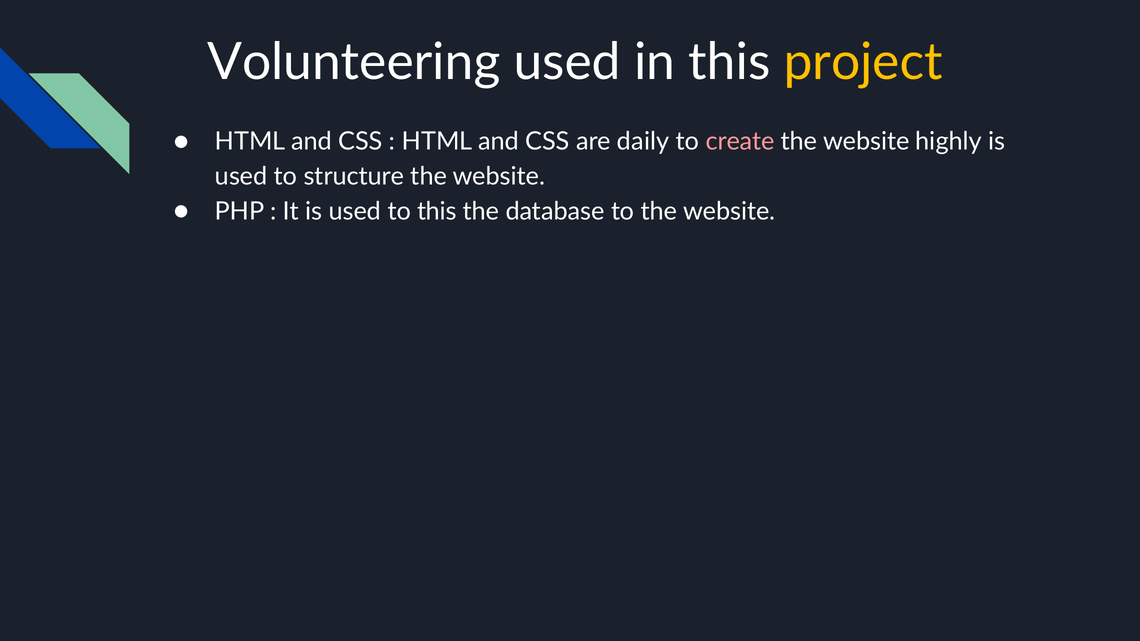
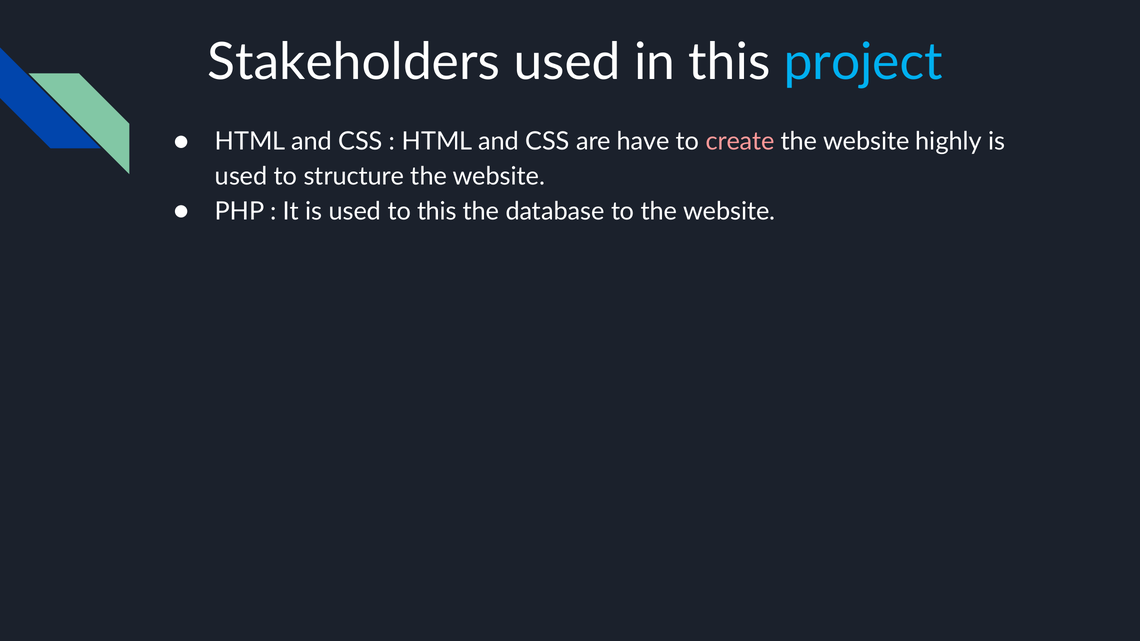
Volunteering: Volunteering -> Stakeholders (354, 62)
project colour: yellow -> light blue (863, 62)
daily: daily -> have (643, 142)
